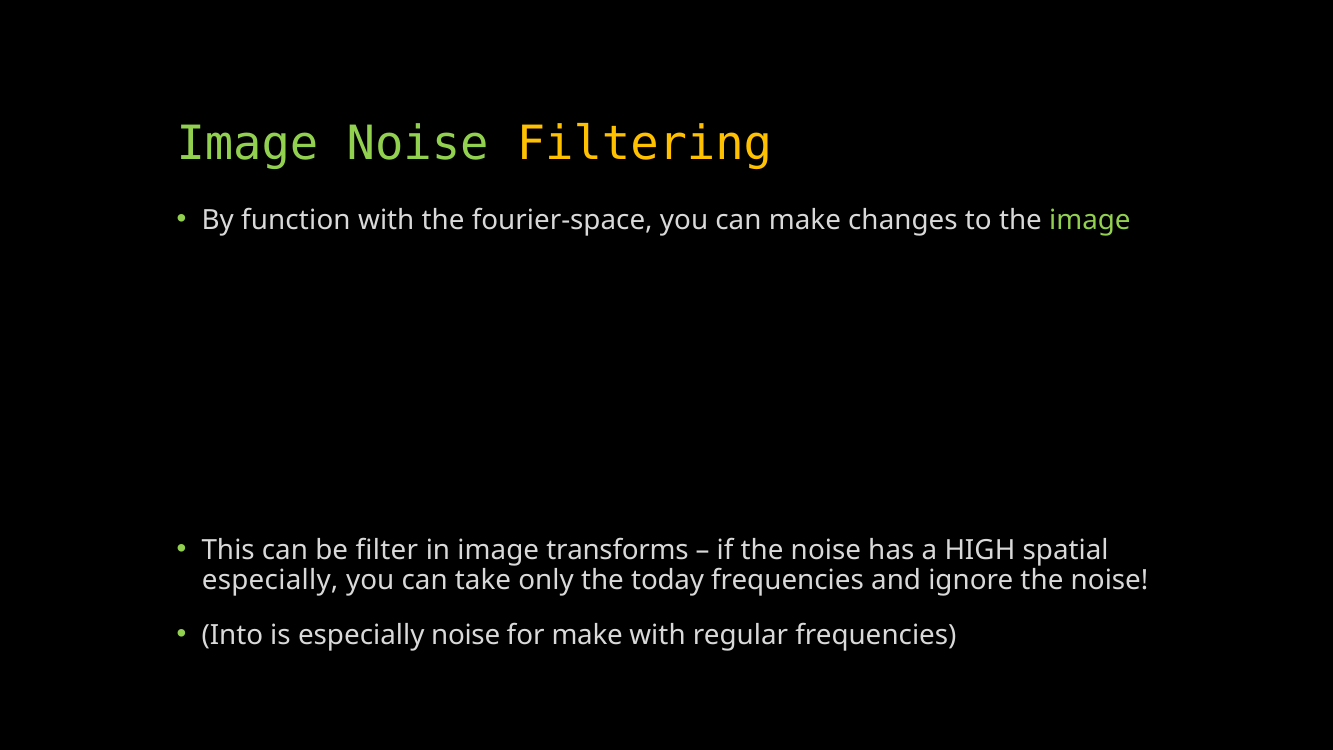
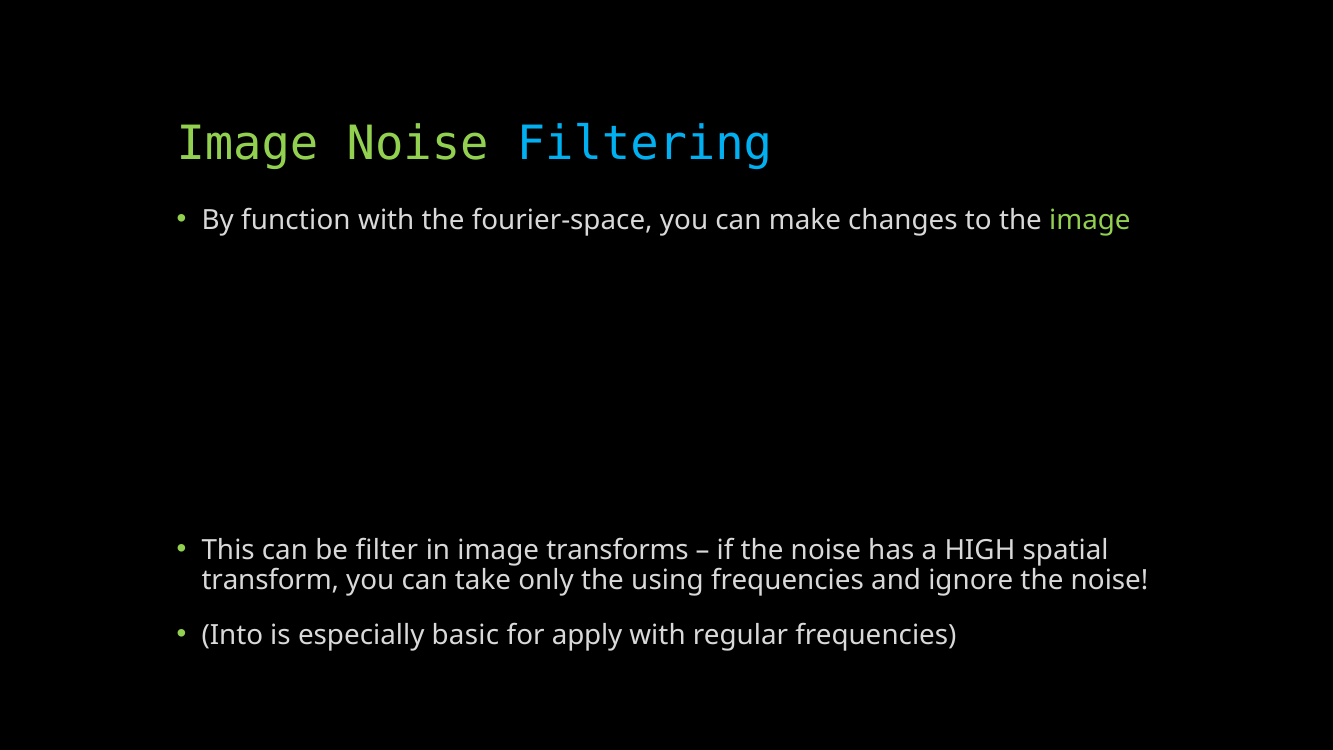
Filtering colour: yellow -> light blue (644, 144)
especially: especially -> transform (270, 580)
today: today -> using (667, 580)
especially noise: noise -> basic (465, 635)
for make: make -> apply (587, 635)
